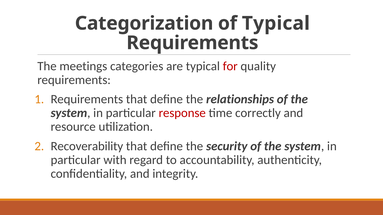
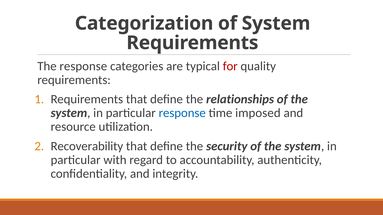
of Typical: Typical -> System (276, 23)
The meetings: meetings -> response (83, 66)
response colour: red -> blue (182, 113)
correctly: correctly -> imposed (258, 113)
